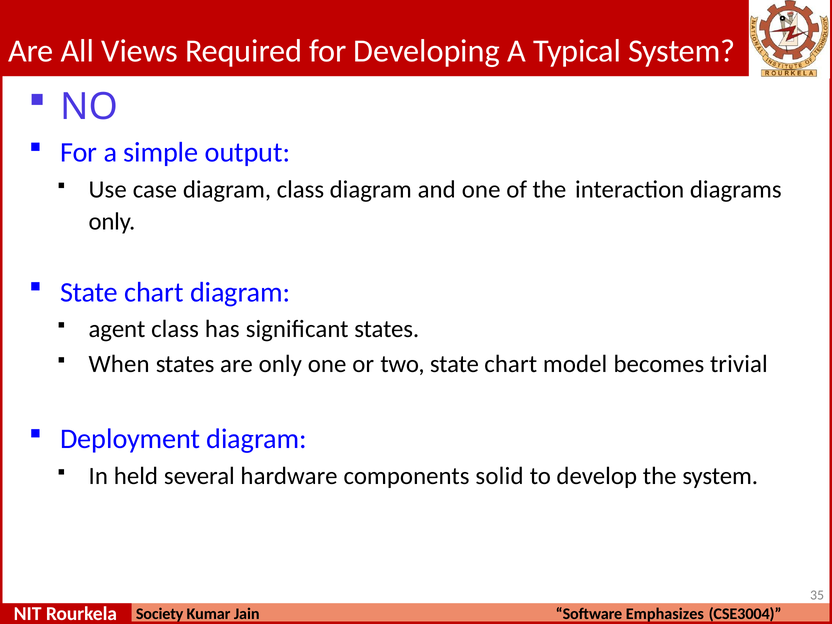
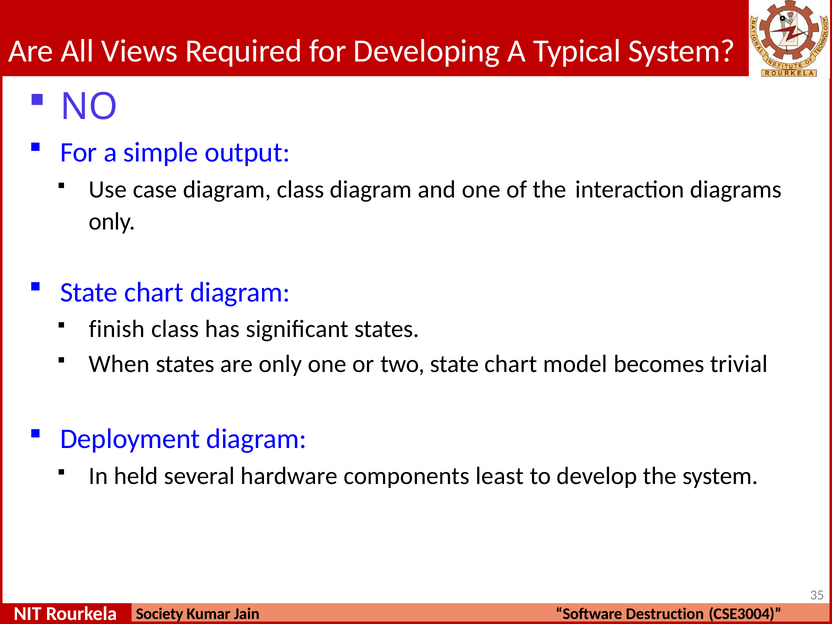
agent: agent -> finish (117, 329)
solid: solid -> least (500, 476)
Emphasizes: Emphasizes -> Destruction (665, 614)
